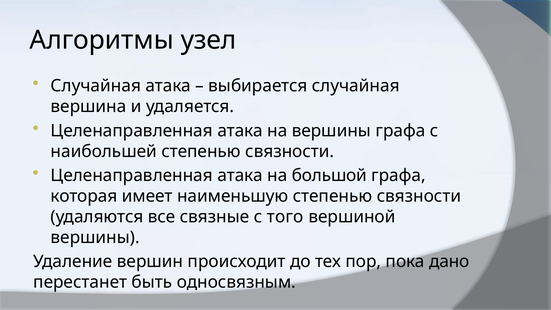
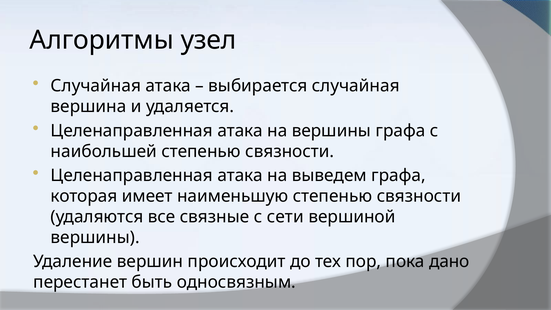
большой: большой -> выведем (329, 175)
того: того -> сети (285, 217)
